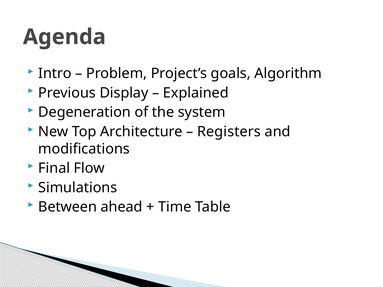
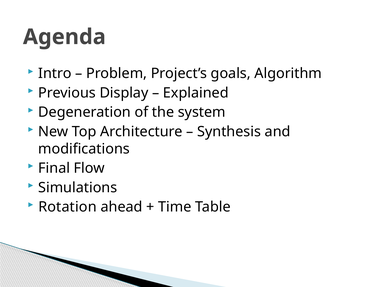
Registers: Registers -> Synthesis (229, 132)
Between: Between -> Rotation (67, 207)
